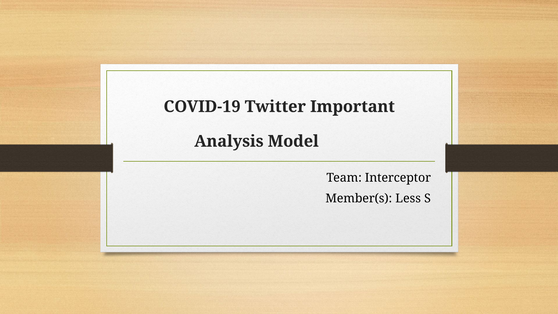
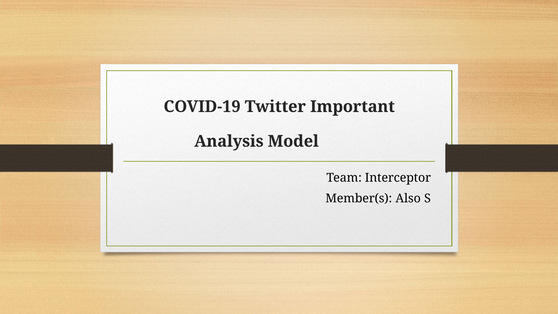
Less: Less -> Also (408, 198)
